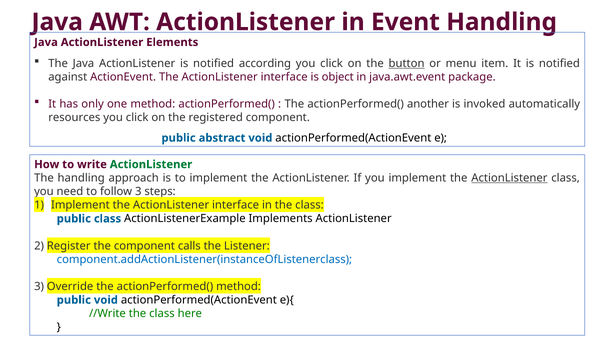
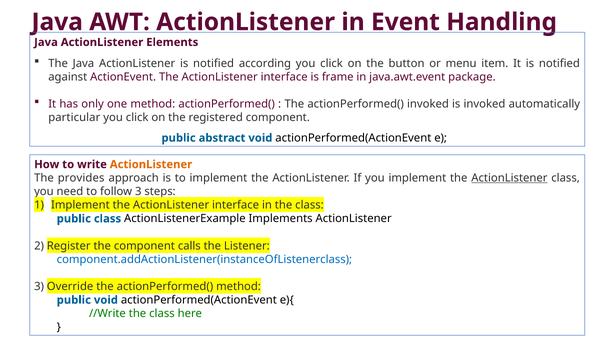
button underline: present -> none (407, 63)
object: object -> frame (338, 77)
actionPerformed( another: another -> invoked (428, 104)
resources: resources -> particular (74, 118)
ActionListener colour: green -> orange (151, 165)
The handling: handling -> provides (81, 178)
